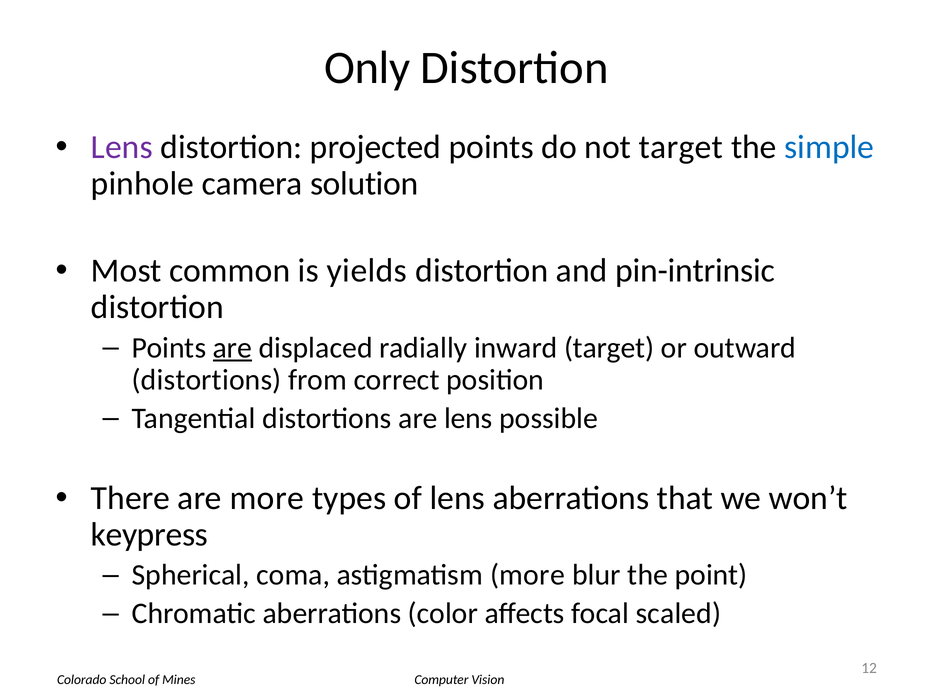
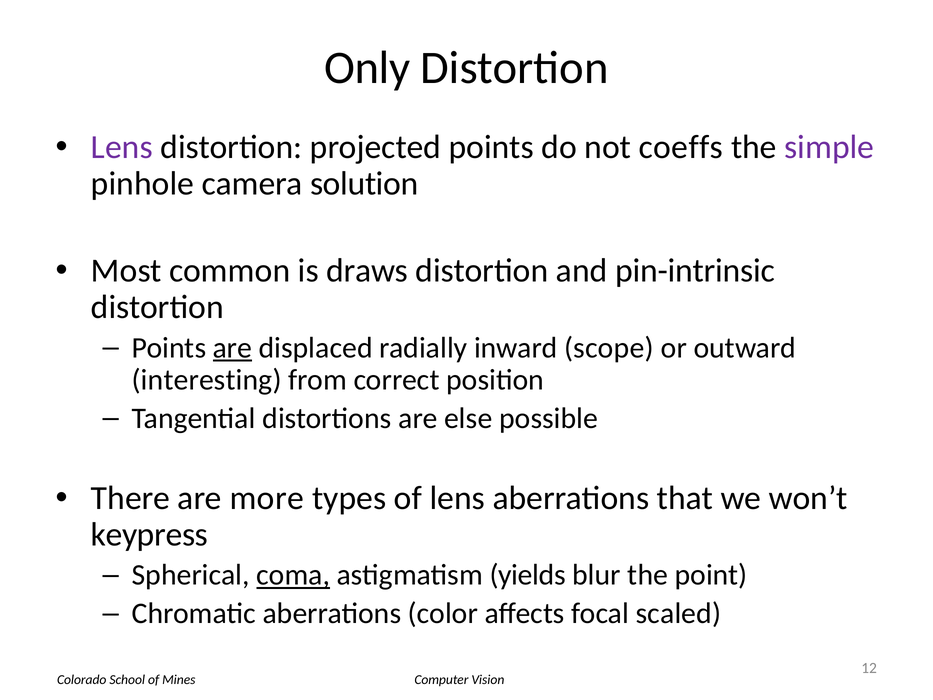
not target: target -> coeffs (681, 147)
simple colour: blue -> purple (829, 147)
yields: yields -> draws (367, 271)
inward target: target -> scope (609, 348)
distortions: distortions -> interesting (207, 380)
are lens: lens -> else (468, 418)
coma underline: none -> present (293, 575)
astigmatism more: more -> yields (528, 575)
